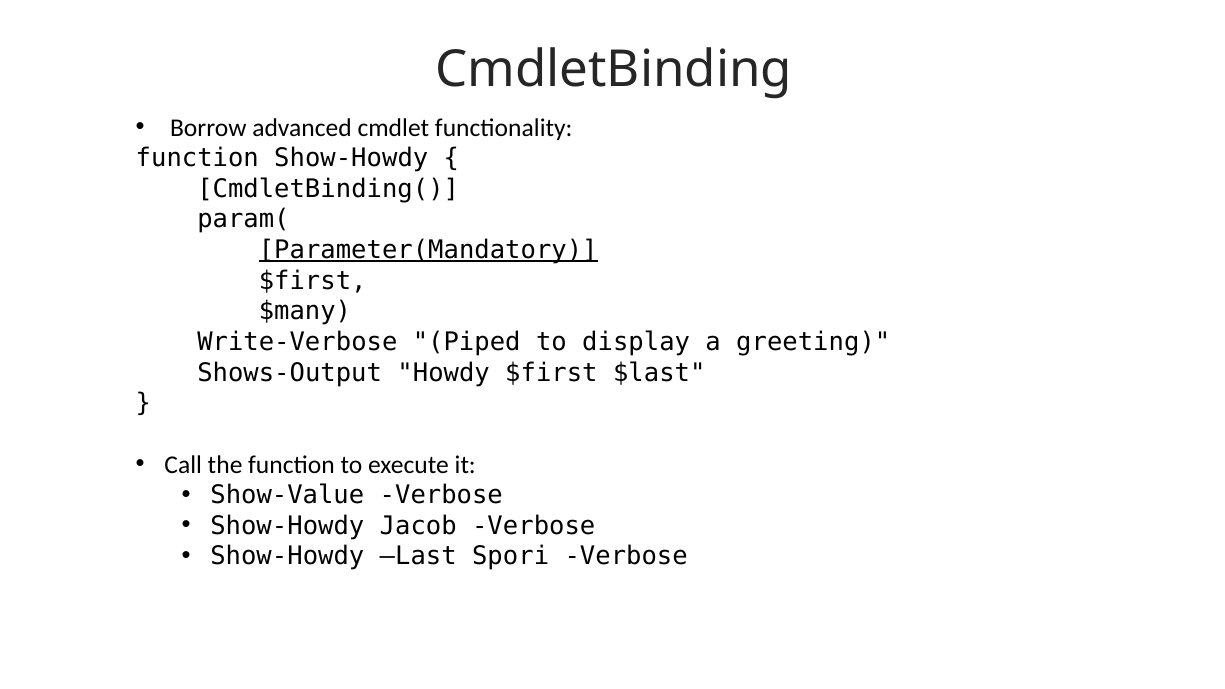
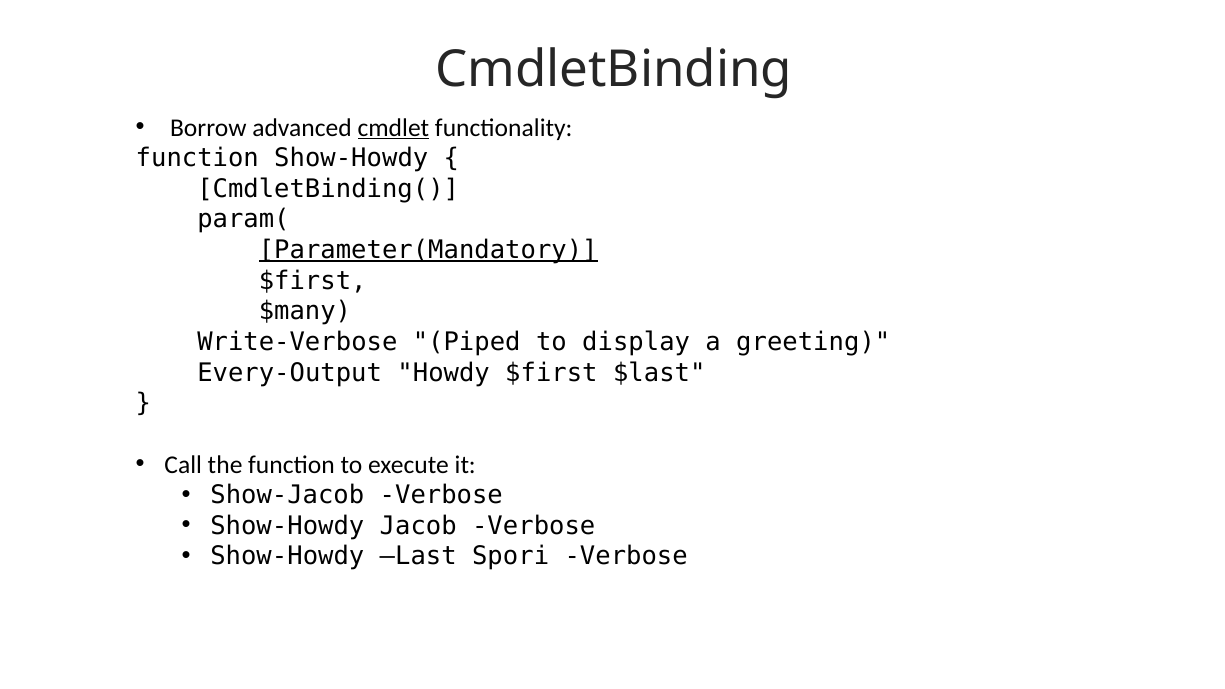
cmdlet underline: none -> present (393, 128)
Shows-Output: Shows-Output -> Every-Output (290, 373)
Show-Value: Show-Value -> Show-Jacob (287, 495)
